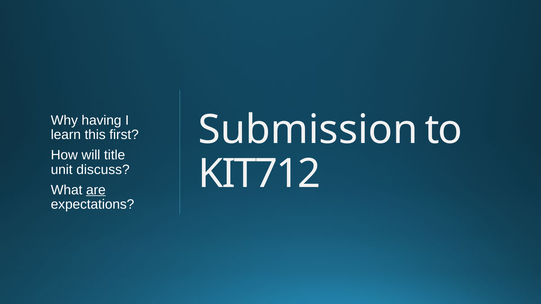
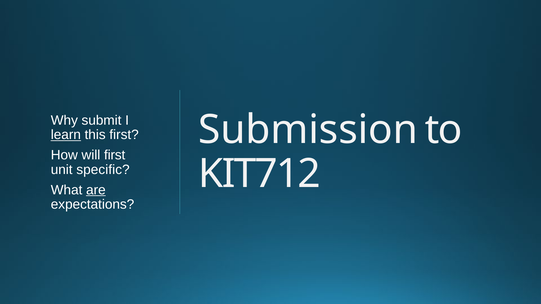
having: having -> submit (102, 120)
learn underline: none -> present (66, 135)
will title: title -> first (115, 155)
discuss: discuss -> specific (103, 170)
